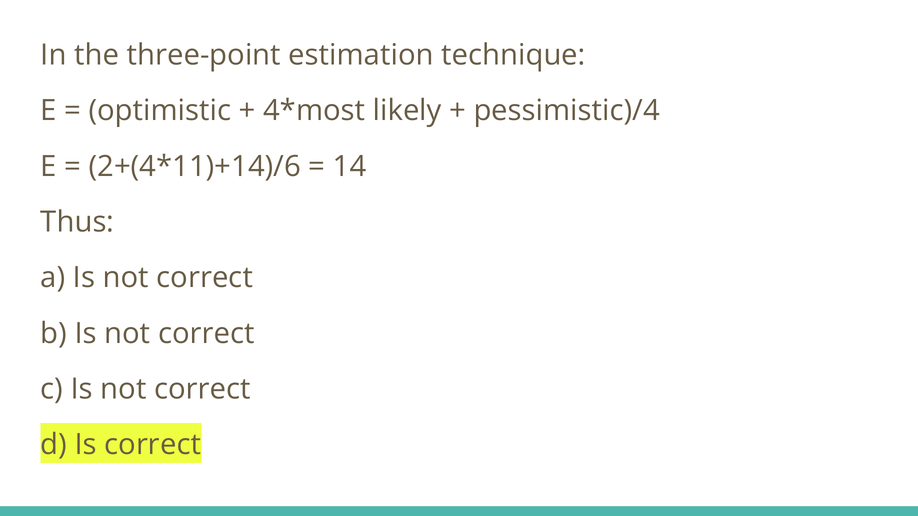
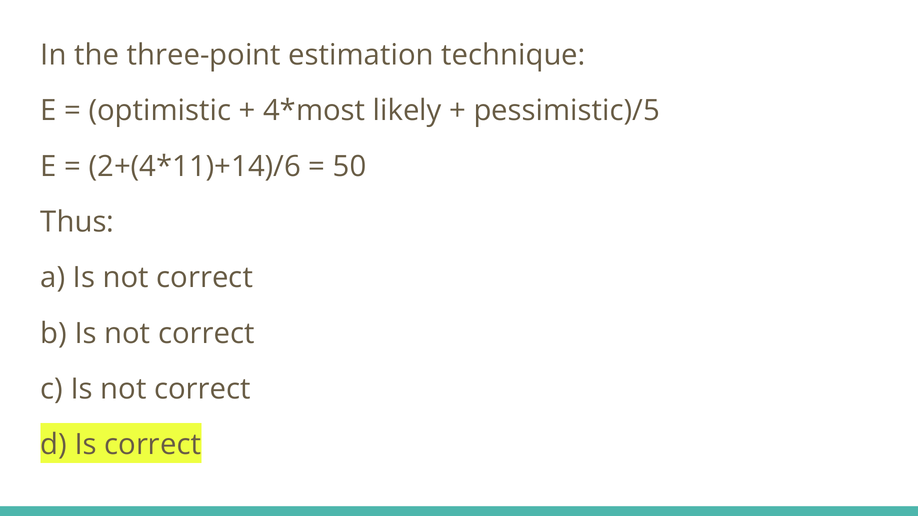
pessimistic)/4: pessimistic)/4 -> pessimistic)/5 (567, 111)
14: 14 -> 50 (350, 167)
